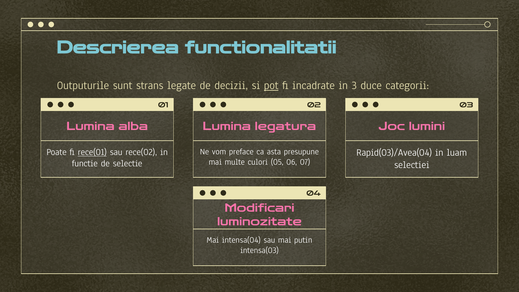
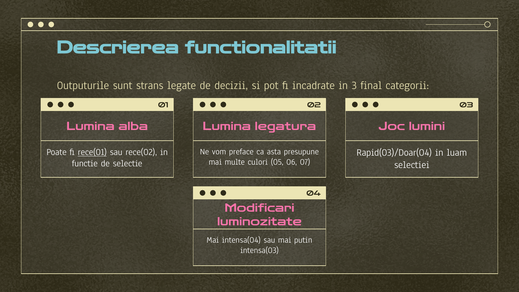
pot underline: present -> none (271, 85)
duce: duce -> final (371, 85)
Rapid(O3)/Avea(O4: Rapid(O3)/Avea(O4 -> Rapid(O3)/Doar(O4 (394, 153)
